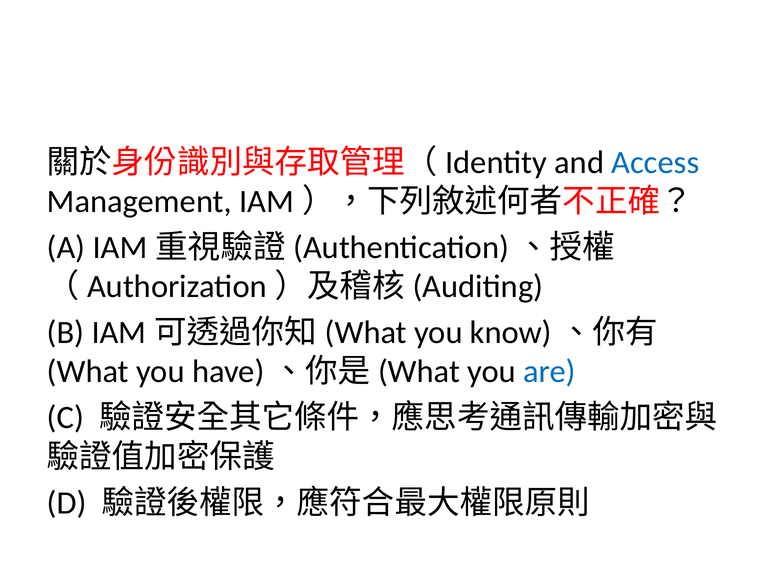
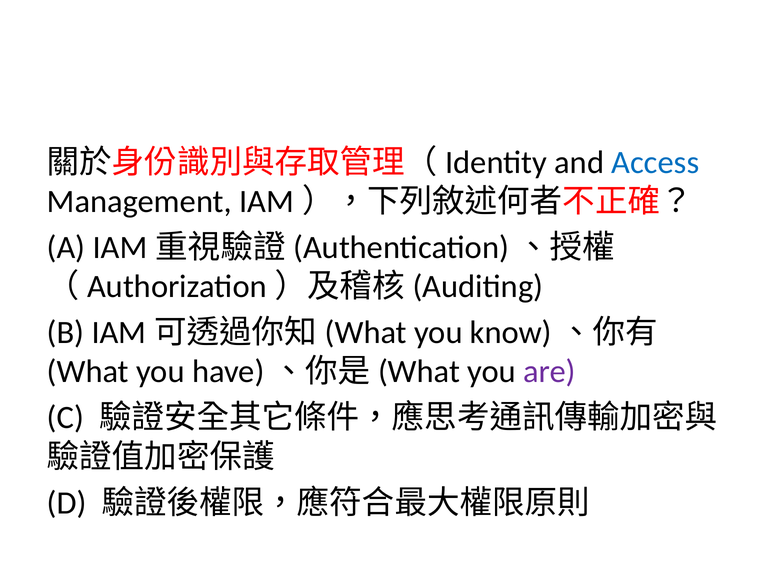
are colour: blue -> purple (549, 372)
